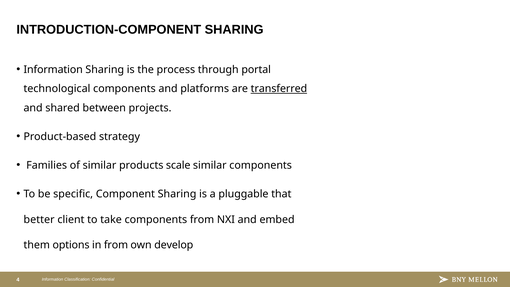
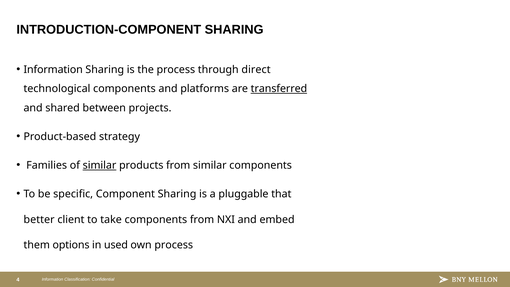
portal: portal -> direct (256, 70)
similar underline: none -> present (100, 165)
products scale: scale -> from (178, 165)
in from: from -> used (116, 245)
own develop: develop -> process (174, 245)
